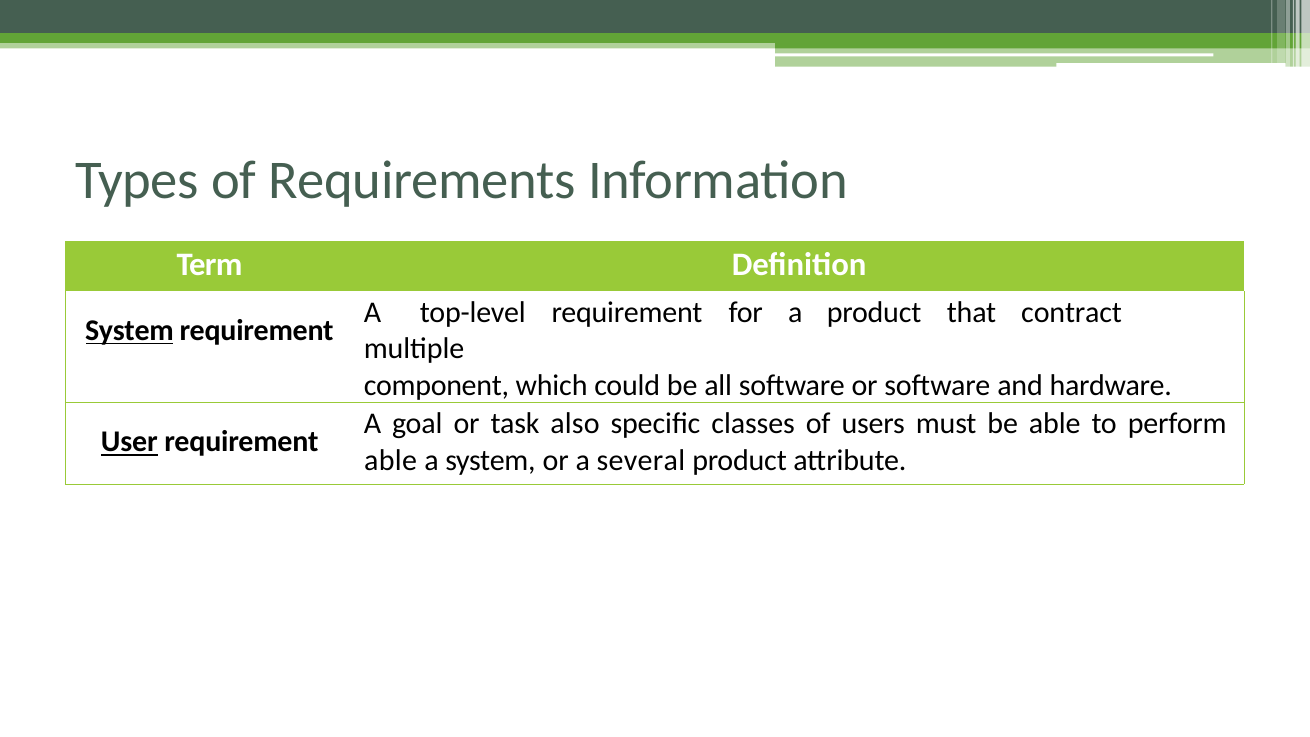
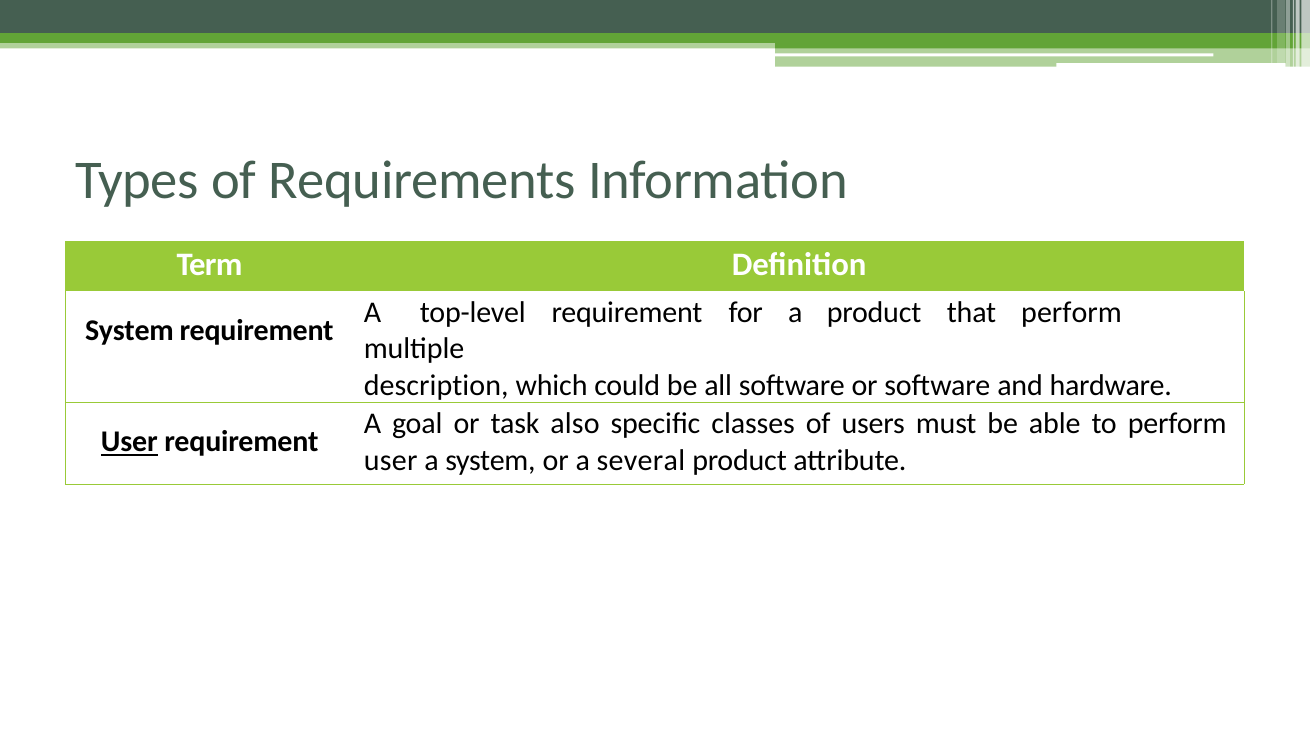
that contract: contract -> perform (1072, 312)
System underline: present -> none (129, 330)
component: component -> description (436, 385)
able: able -> user (391, 460)
